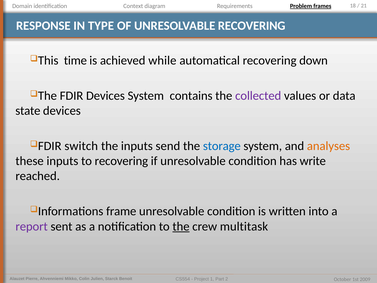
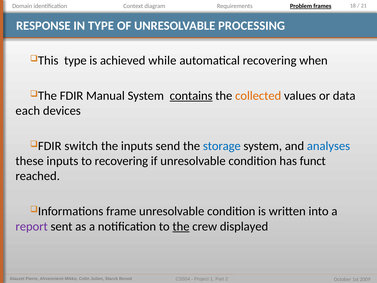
UNRESOLVABLE RECOVERING: RECOVERING -> PROCESSING (252, 26)
time: time -> type (75, 60)
down: down -> when (313, 60)
FDIR Devices: Devices -> Manual (105, 96)
contains underline: none -> present (191, 96)
collected colour: purple -> orange (258, 96)
state: state -> each (28, 111)
analyses colour: orange -> blue (329, 146)
write: write -> funct (313, 161)
multitask: multitask -> displayed (244, 226)
